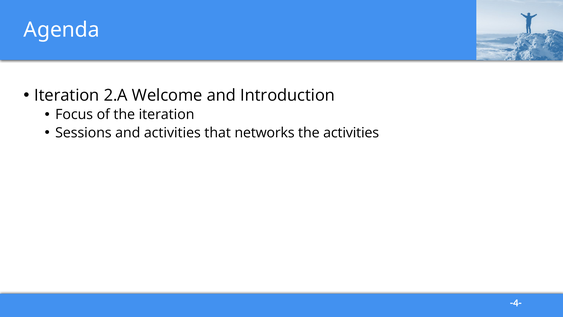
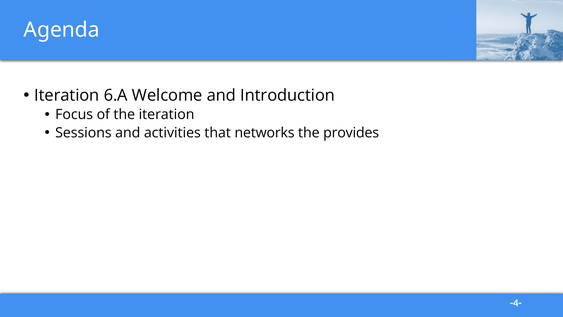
2.A: 2.A -> 6.A (116, 95)
the activities: activities -> provides (351, 133)
